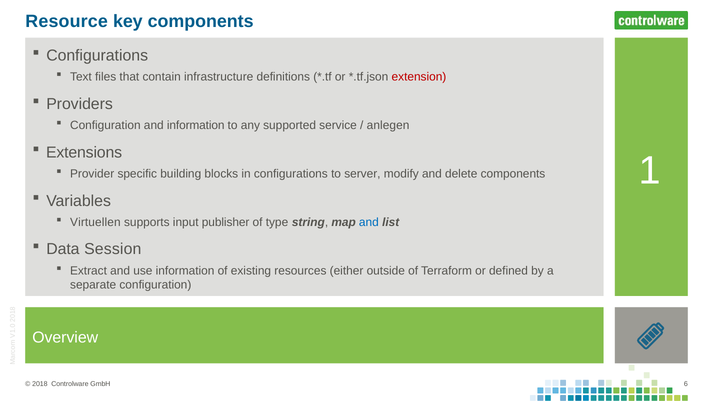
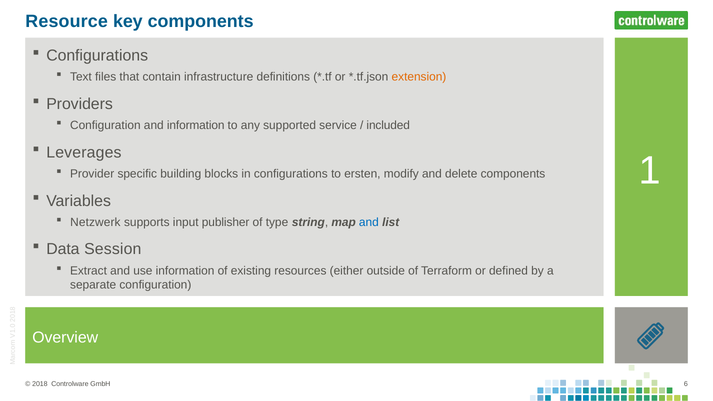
extension colour: red -> orange (419, 77)
anlegen: anlegen -> included (388, 125)
Extensions: Extensions -> Leverages (84, 152)
server: server -> ersten (362, 174)
Virtuellen: Virtuellen -> Netzwerk (95, 222)
